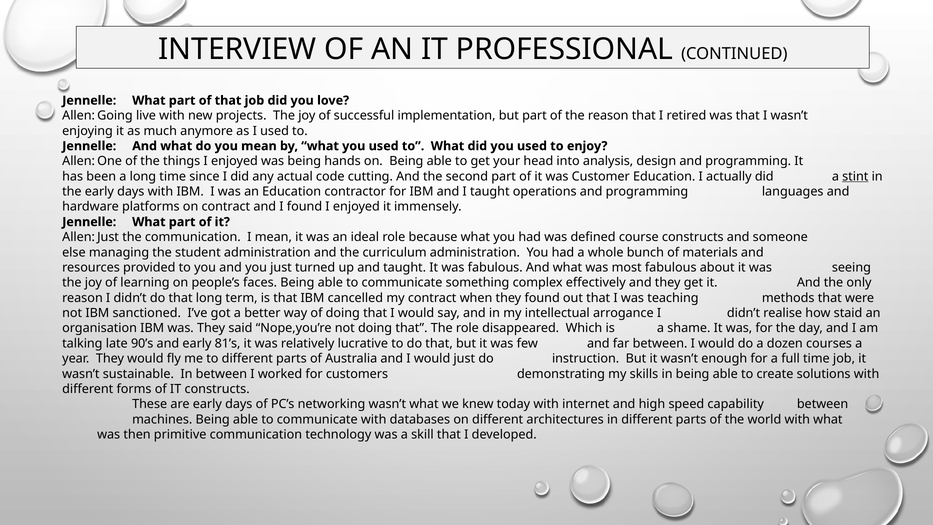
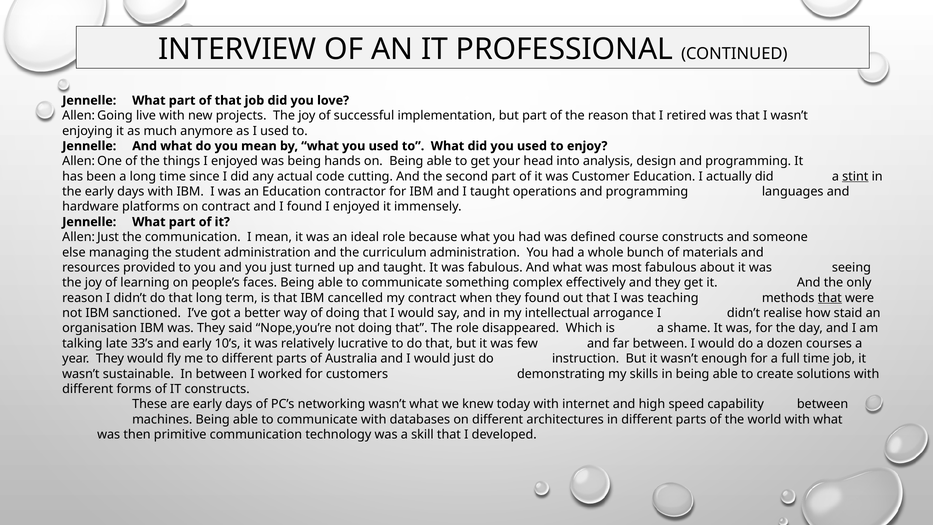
that underline: none -> present (830, 298)
90’s: 90’s -> 33’s (142, 343)
81’s: 81’s -> 10’s (228, 343)
